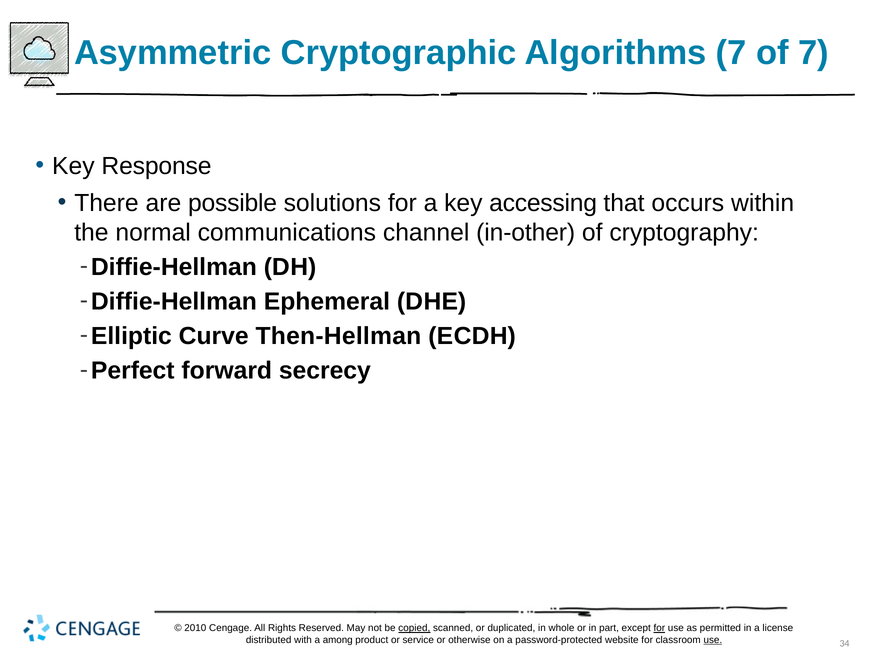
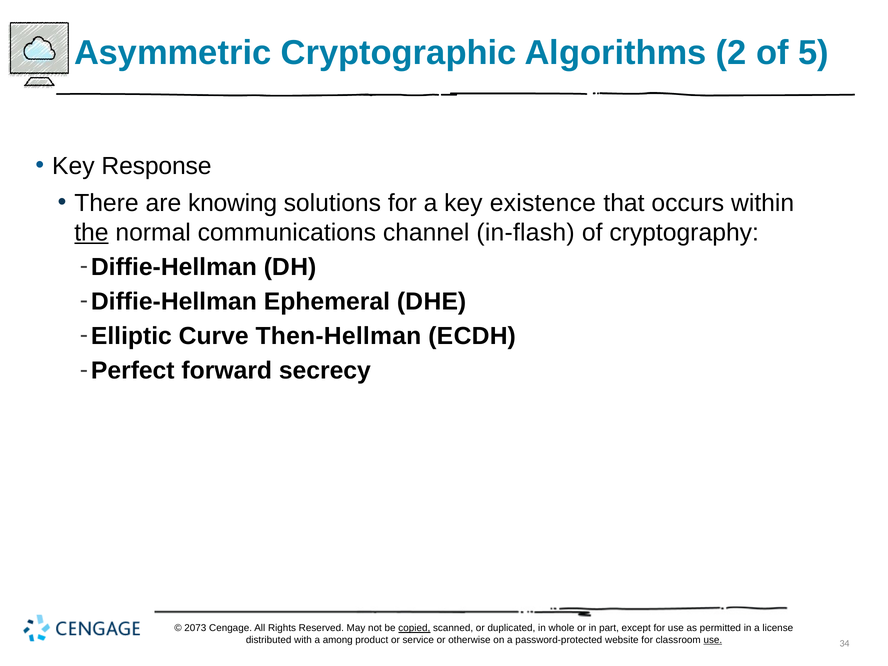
Algorithms 7: 7 -> 2 (731, 53)
of 7: 7 -> 5 (814, 53)
possible: possible -> knowing (233, 203)
accessing: accessing -> existence (543, 203)
the underline: none -> present (91, 233)
in-other: in-other -> in-flash (526, 233)
2010: 2010 -> 2073 (195, 628)
for underline: present -> none (659, 628)
